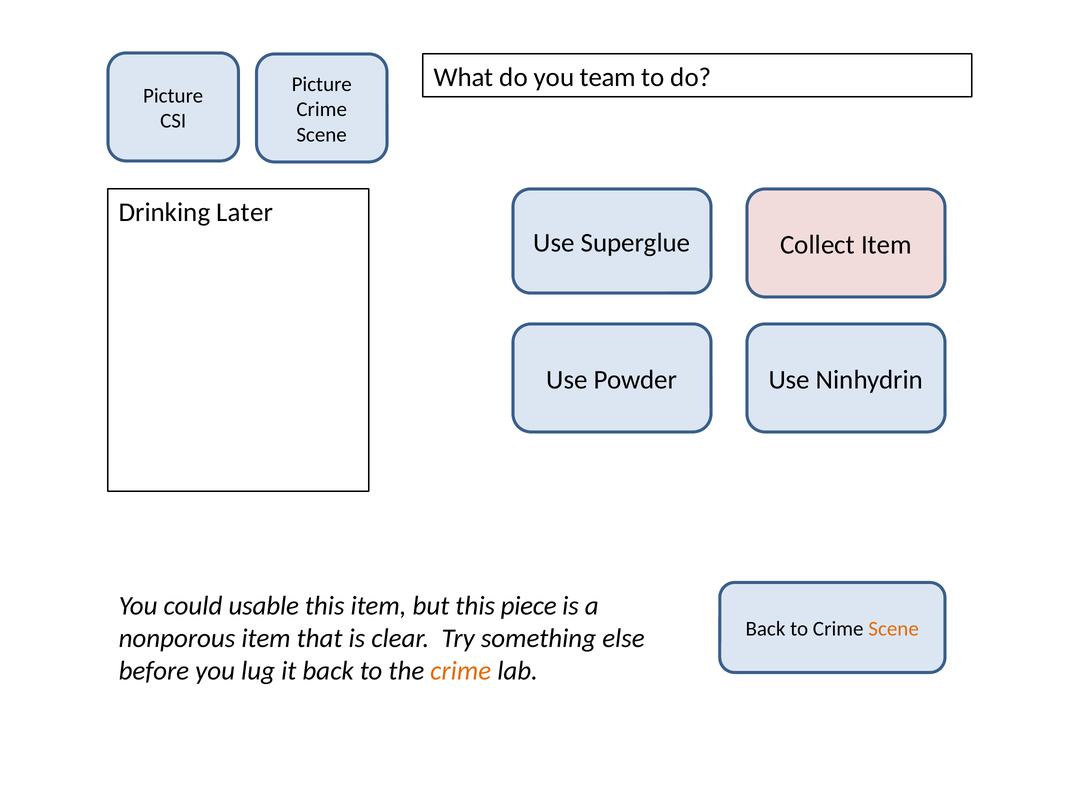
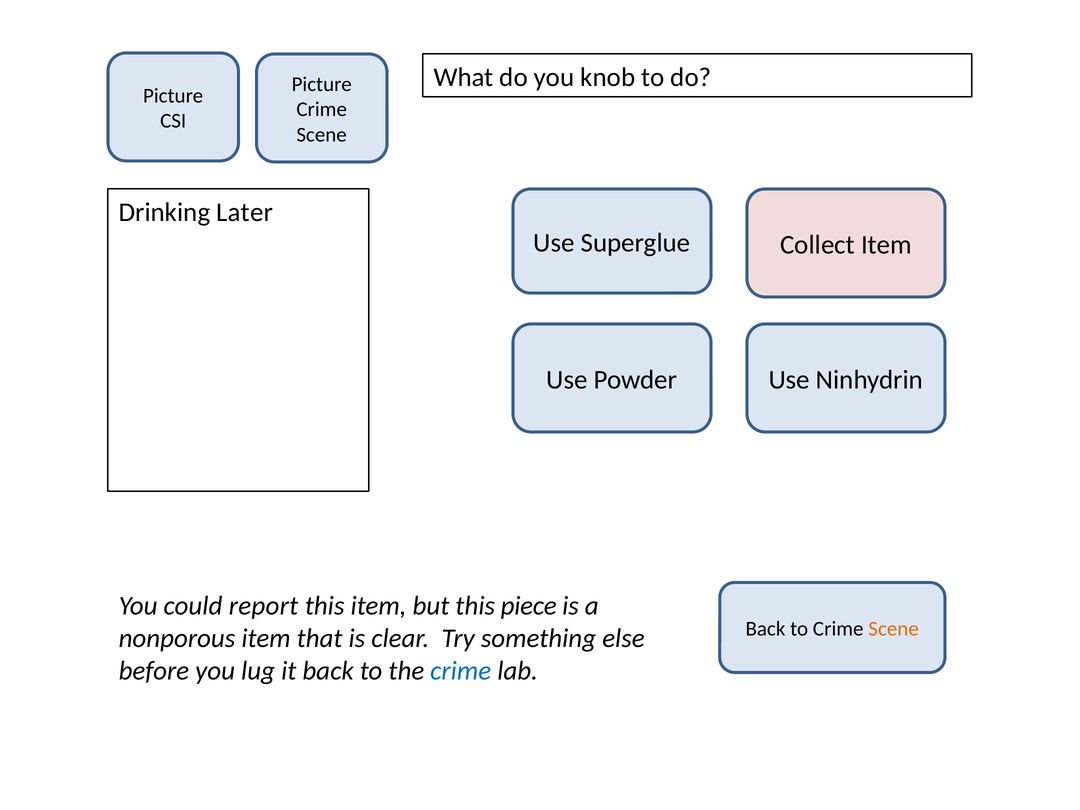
team: team -> knob (608, 77)
usable: usable -> report (264, 606)
crime colour: orange -> blue (461, 671)
